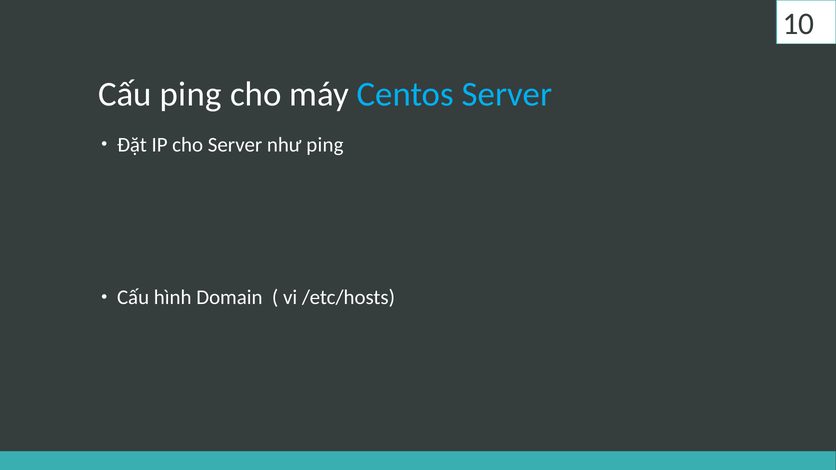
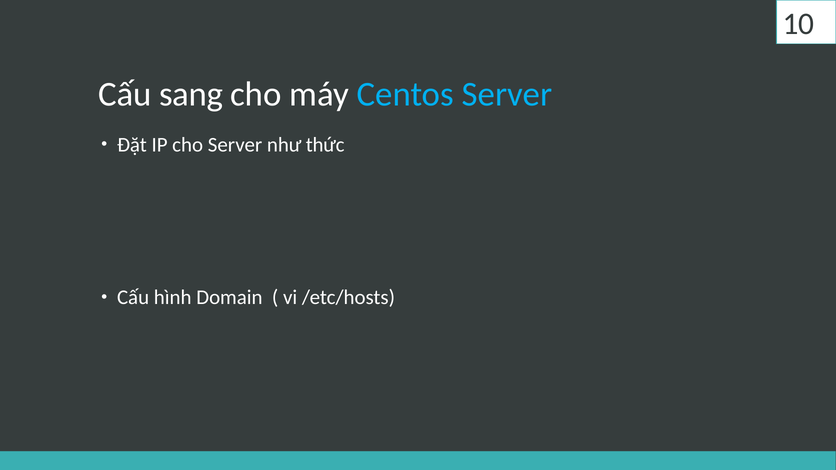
Cấu ping: ping -> sang (191, 94)
như ping: ping -> thức (325, 145)
